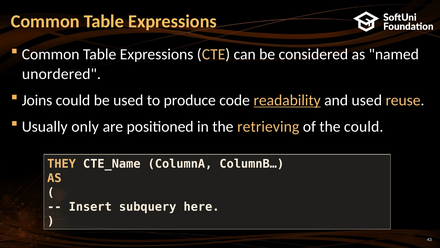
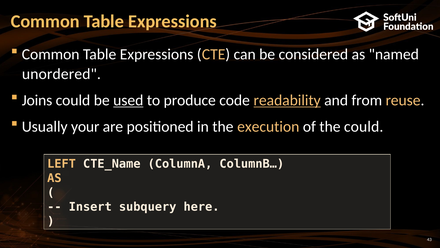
used underline: none -> present (128, 100)
and used: used -> from (367, 100)
only: only -> your (85, 126)
retrieving: retrieving -> execution (268, 126)
THEY: THEY -> LEFT (62, 164)
